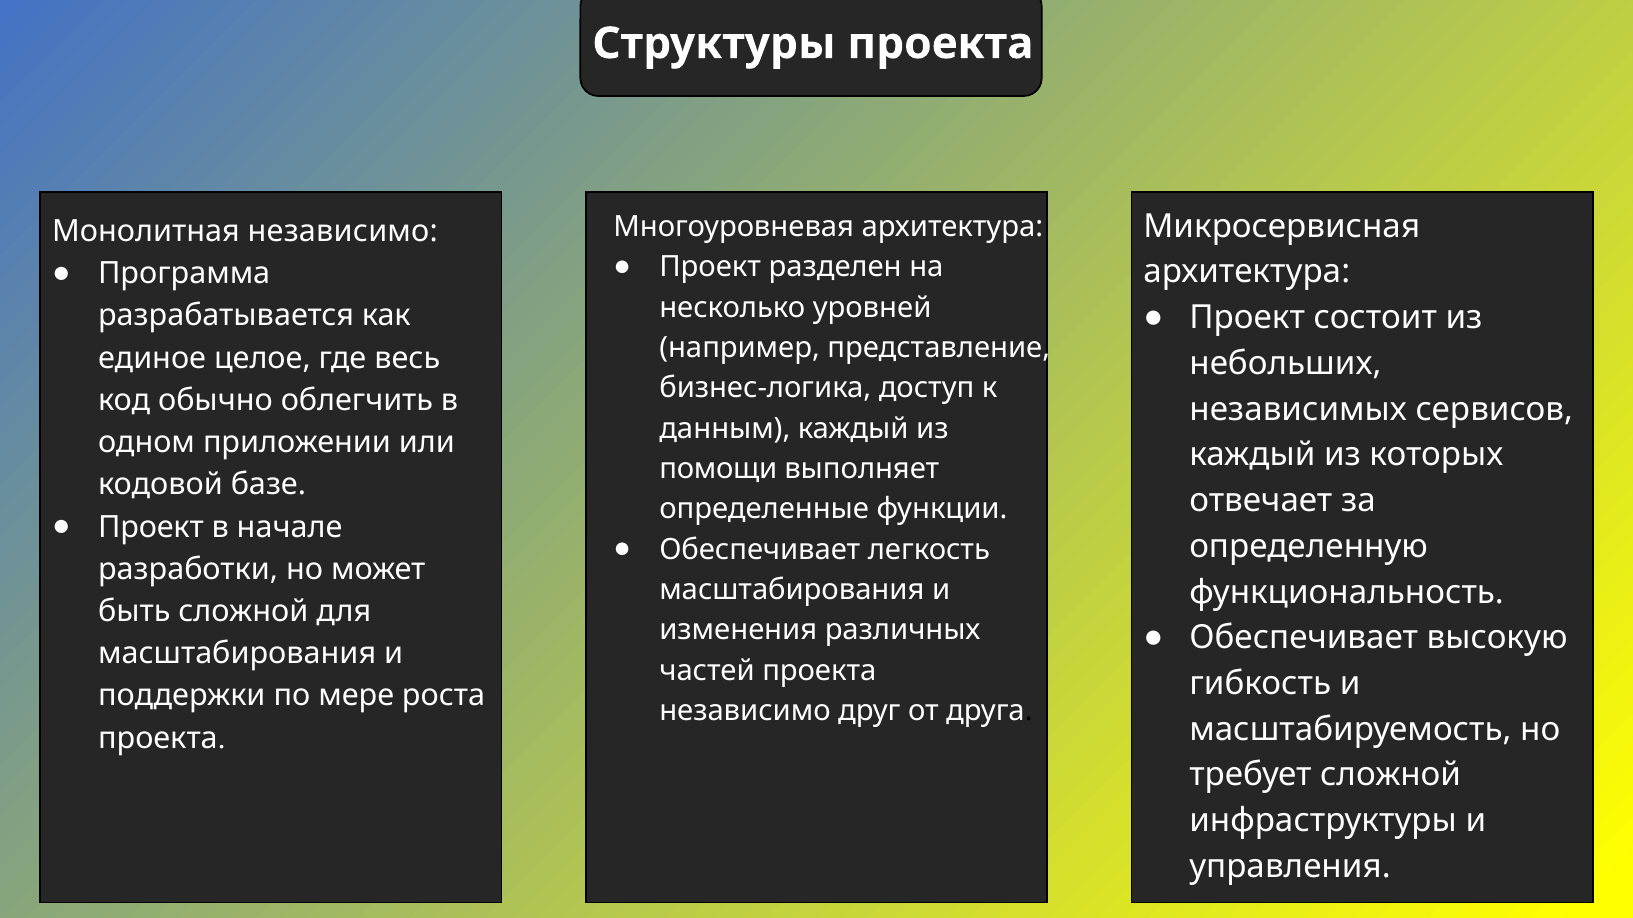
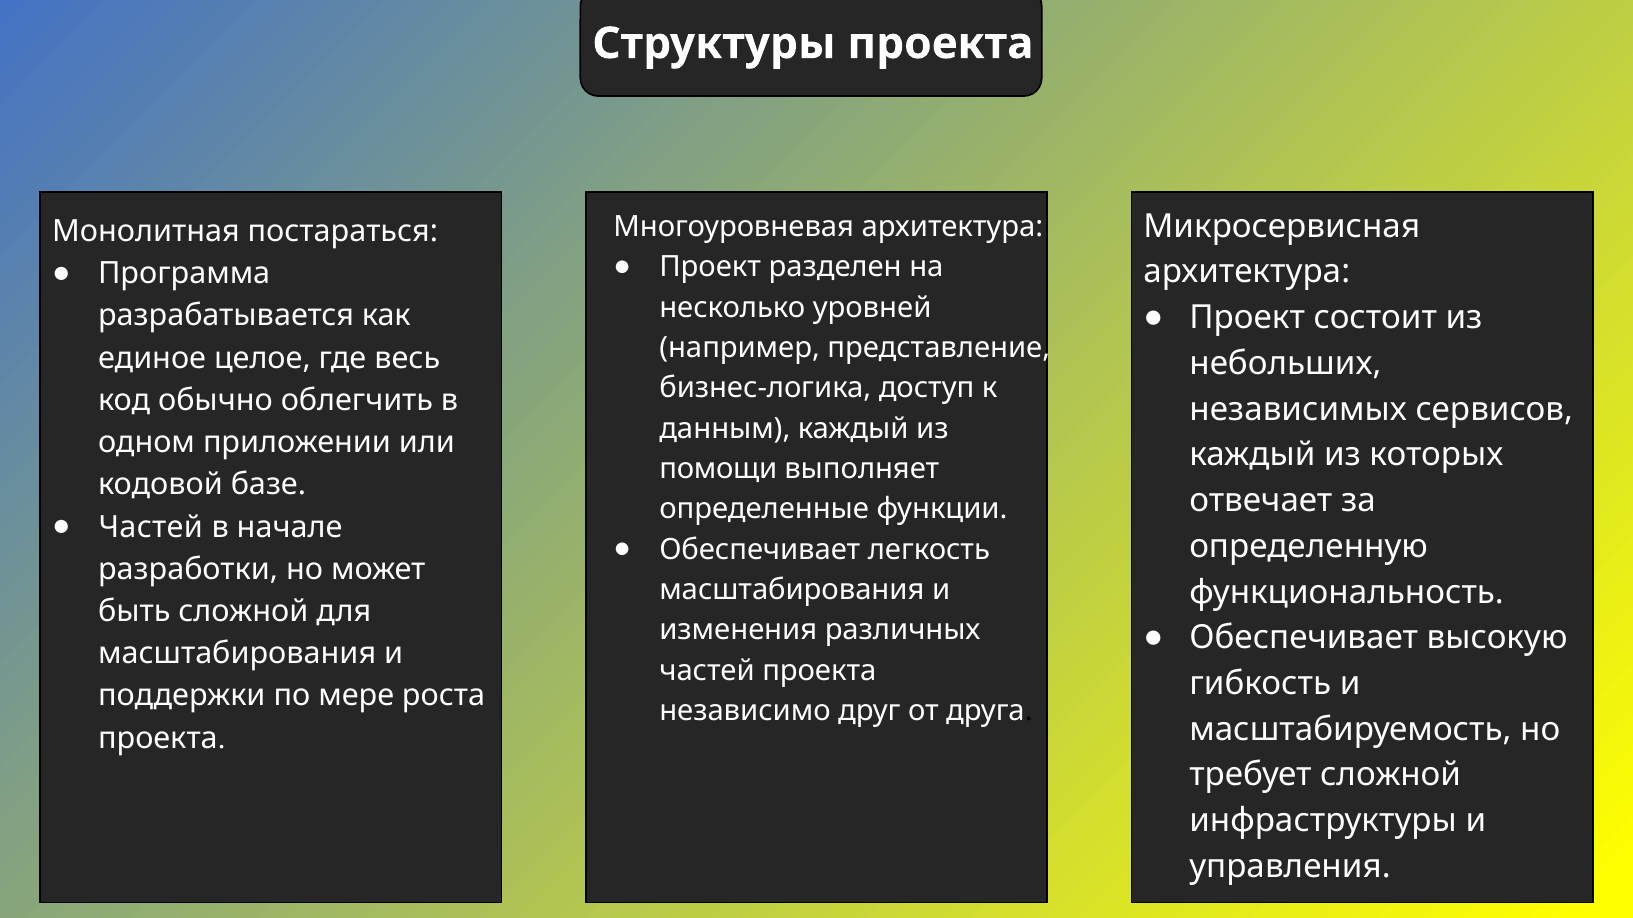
Монолитная независимо: независимо -> постараться (343, 232)
Проект: Проект -> Частей (151, 527)
